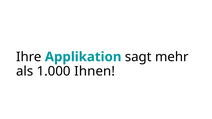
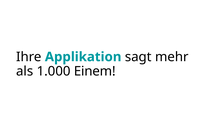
Ihnen: Ihnen -> Einem (95, 71)
